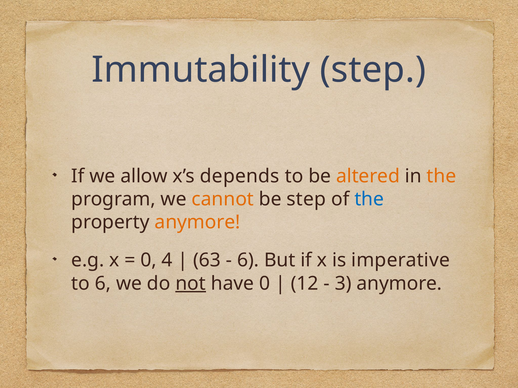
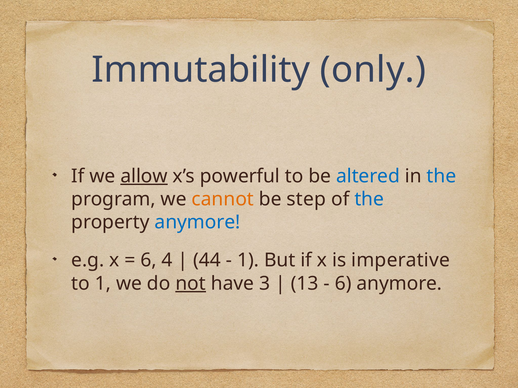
Immutability step: step -> only (373, 70)
allow underline: none -> present (144, 176)
depends: depends -> powerful (240, 176)
altered colour: orange -> blue (368, 176)
the colour: orange -> blue (441, 176)
anymore colour: orange -> blue (197, 222)
0: 0 -> 6 (148, 261)
63: 63 -> 44 (207, 261)
6: 6 -> 1 (248, 261)
to 6: 6 -> 1 (103, 284)
have 0: 0 -> 3 (265, 284)
12: 12 -> 13 (305, 284)
3: 3 -> 6 (343, 284)
